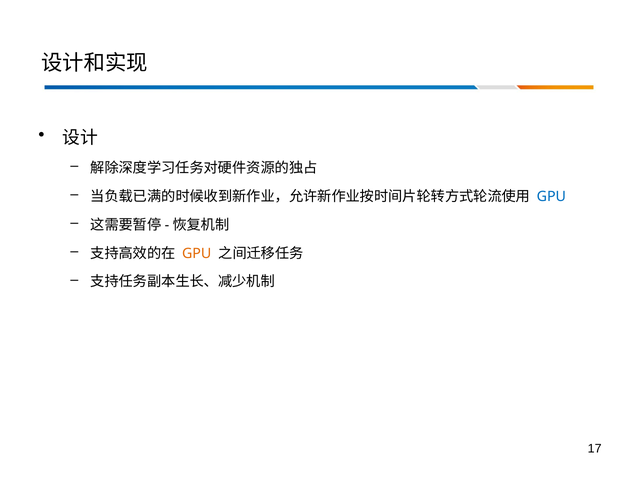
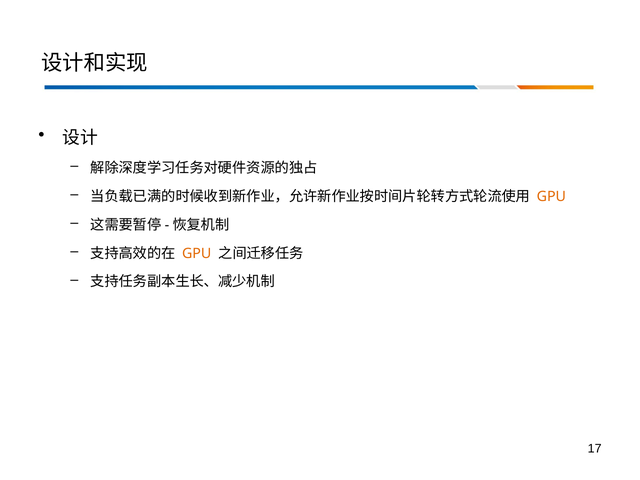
GPU colour: blue -> orange (551, 197)
